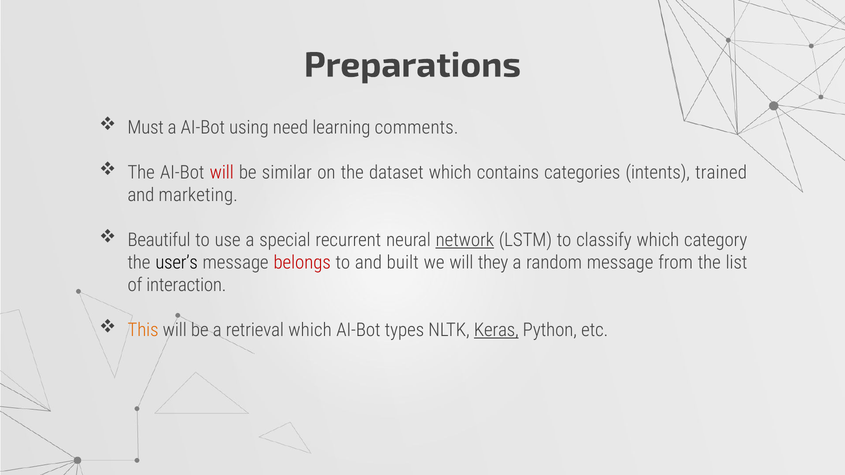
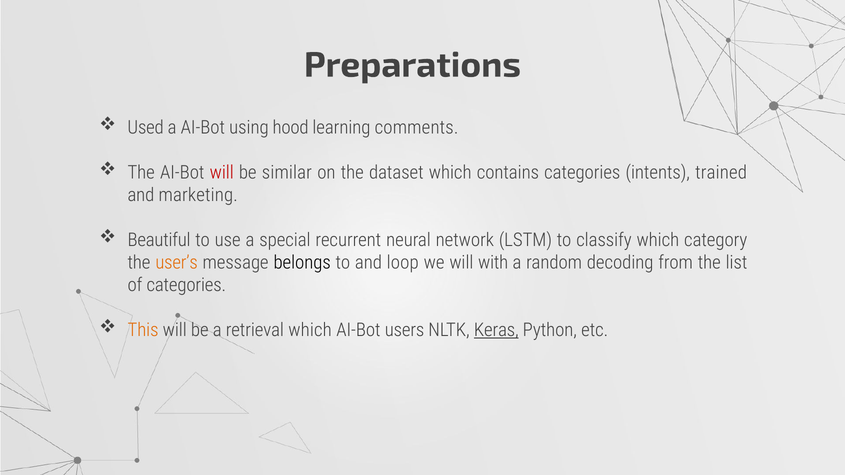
Must: Must -> Used (146, 127)
need: need -> hood (291, 127)
network underline: present -> none (465, 240)
user’s colour: black -> orange (177, 263)
belongs colour: red -> black (302, 263)
built: built -> loop (403, 263)
they: they -> with (493, 263)
random message: message -> decoding (620, 263)
of interaction: interaction -> categories (186, 285)
types: types -> users (405, 330)
